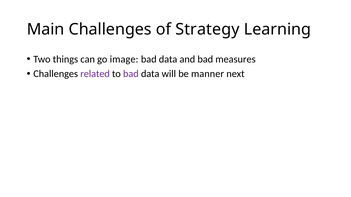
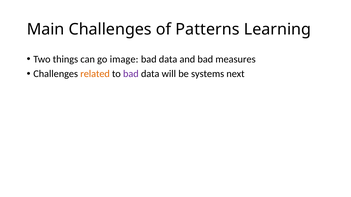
Strategy: Strategy -> Patterns (207, 29)
related colour: purple -> orange (95, 74)
manner: manner -> systems (208, 74)
